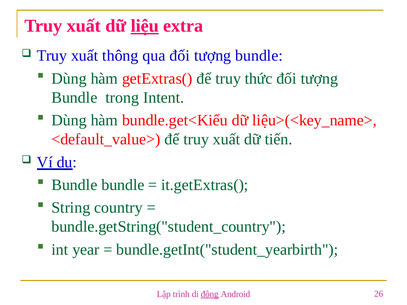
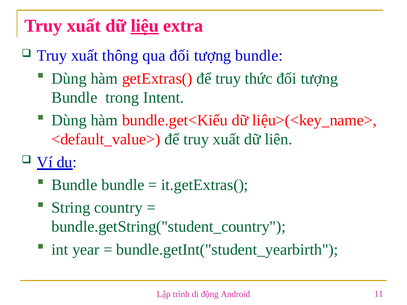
tiến: tiến -> liên (279, 139)
động underline: present -> none (210, 294)
26: 26 -> 11 (379, 294)
